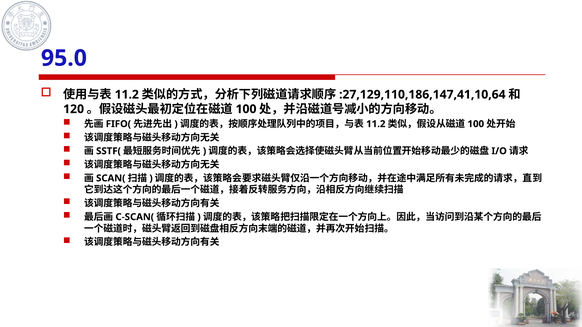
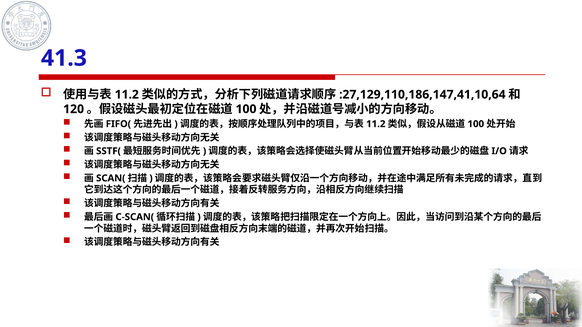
95.0: 95.0 -> 41.3 (64, 58)
